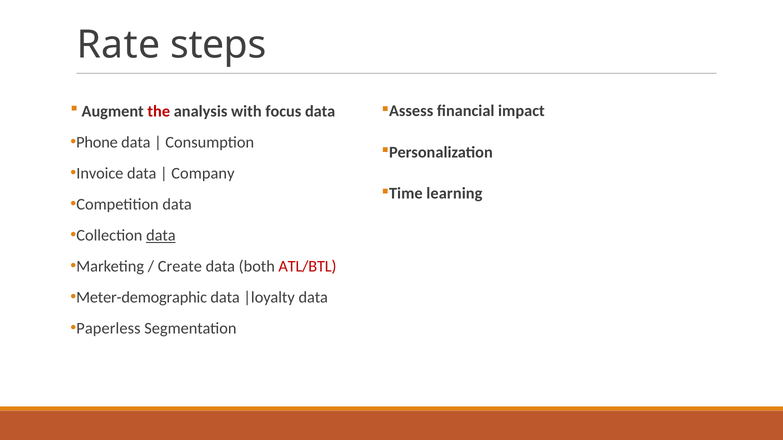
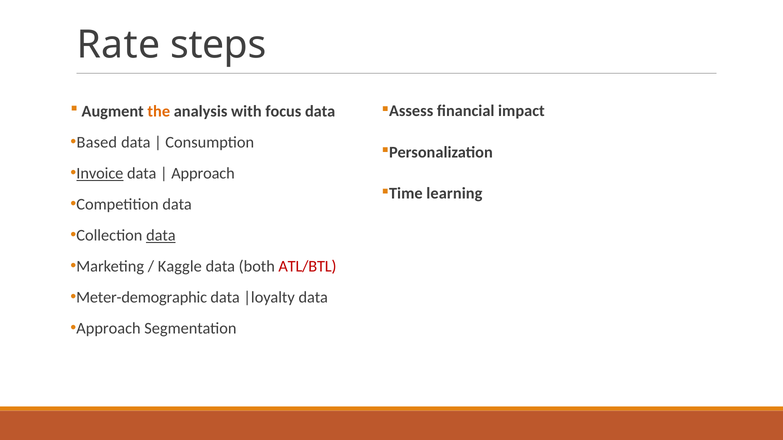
the colour: red -> orange (159, 112)
Phone: Phone -> Based (97, 143)
Invoice underline: none -> present (100, 174)
Company: Company -> Approach (203, 174)
Create: Create -> Kaggle (180, 267)
Paperless: Paperless -> Approach (108, 329)
